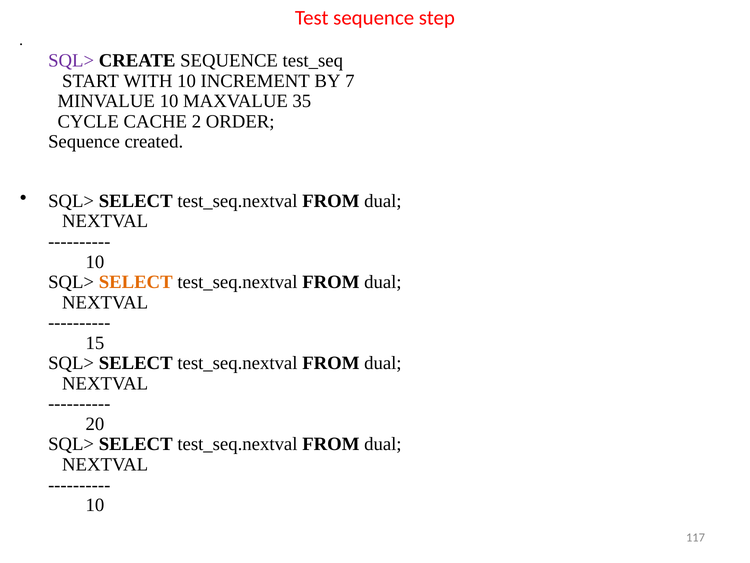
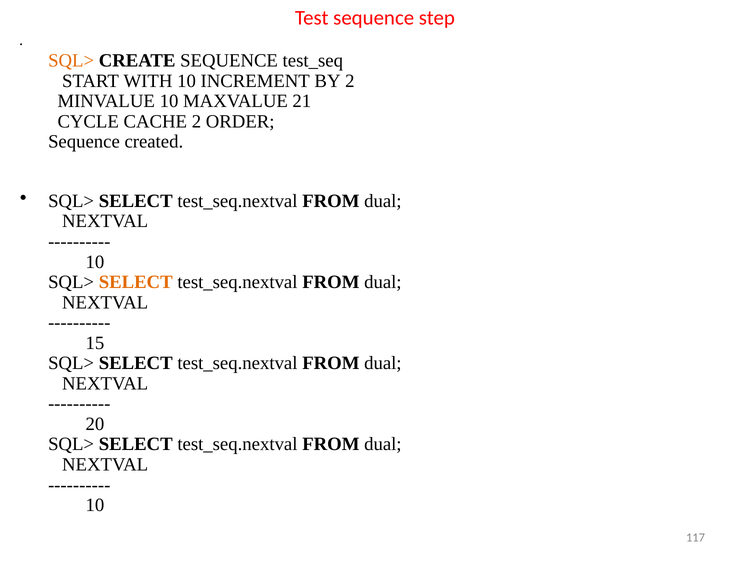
SQL> colour: purple -> orange (71, 61)
BY 7: 7 -> 2 (350, 81)
35: 35 -> 21 (302, 101)
